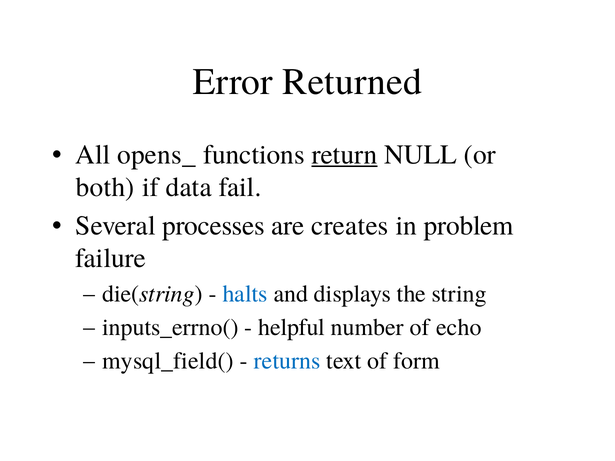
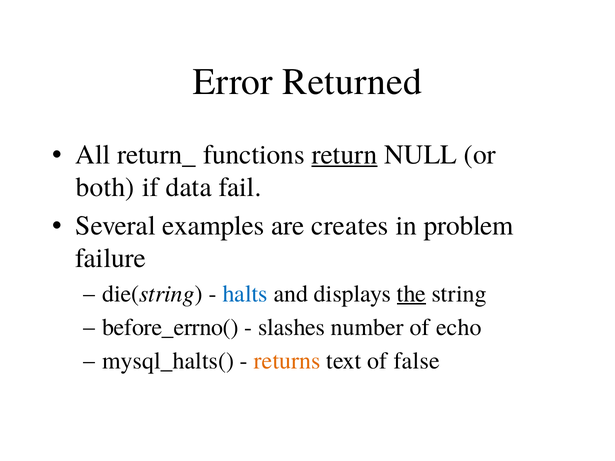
opens_: opens_ -> return_ (157, 155)
processes: processes -> examples (213, 226)
the underline: none -> present (411, 294)
inputs_errno(: inputs_errno( -> before_errno( (170, 327)
helpful: helpful -> slashes (292, 327)
mysql_field(: mysql_field( -> mysql_halts( (168, 361)
returns colour: blue -> orange (287, 361)
form: form -> false (417, 361)
